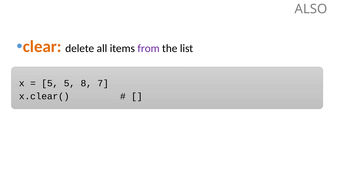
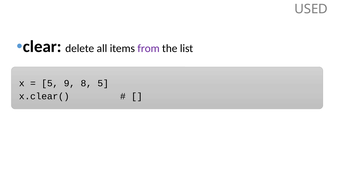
ALSO: ALSO -> USED (311, 9)
clear colour: orange -> black (42, 47)
5 5: 5 -> 9 (69, 83)
8 7: 7 -> 5 (103, 83)
